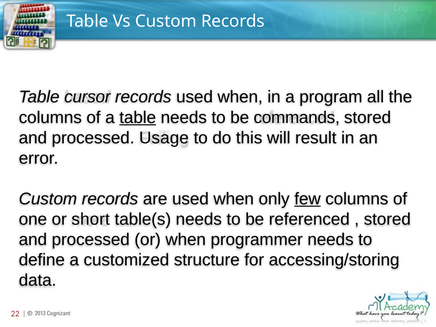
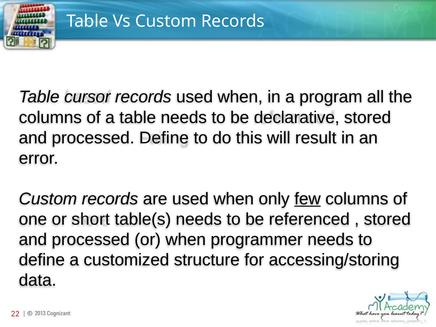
table underline: present -> none (138, 117)
commands: commands -> declarative (297, 117)
processed Usage: Usage -> Define (164, 138)
